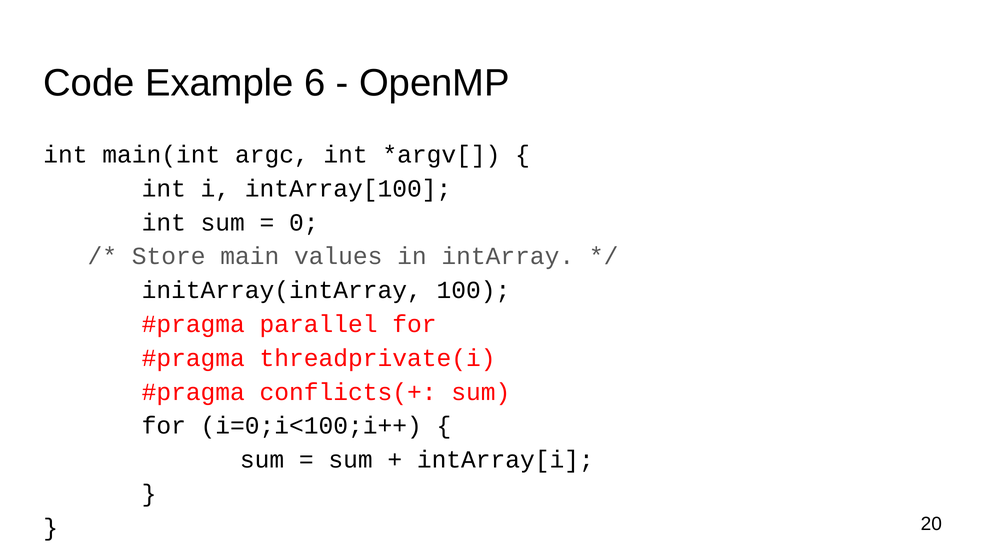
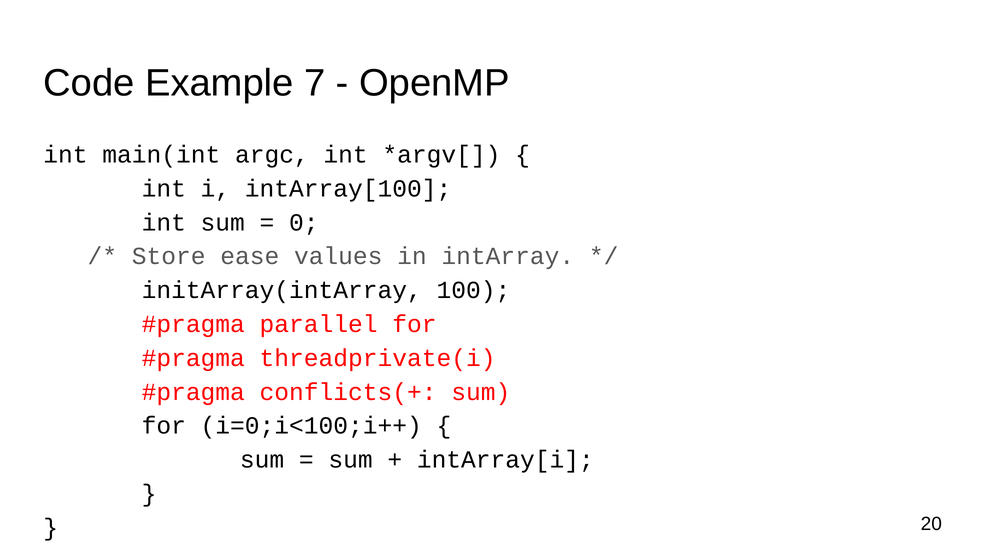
6: 6 -> 7 (315, 83)
main: main -> ease (250, 256)
